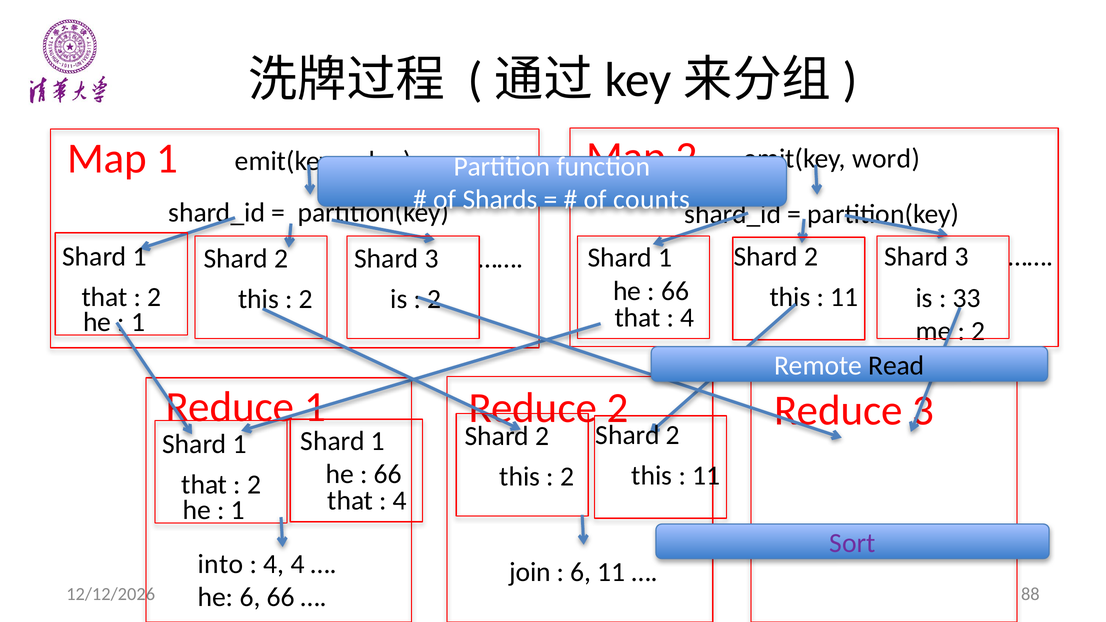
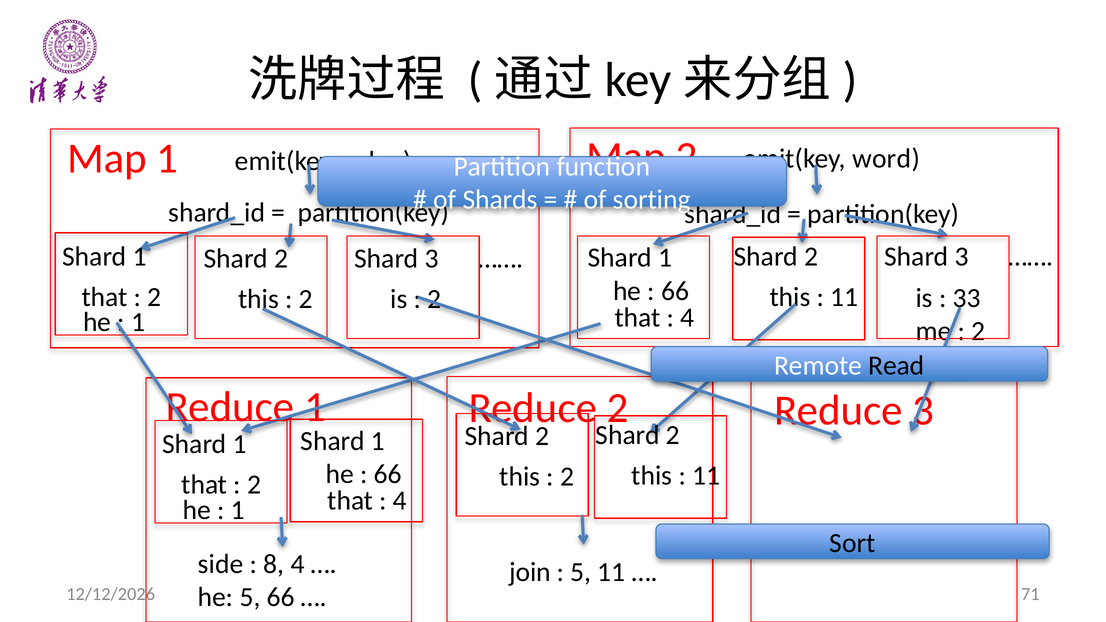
counts: counts -> sorting (652, 200)
Sort colour: purple -> black (853, 543)
into: into -> side (221, 564)
4: 4 -> 8 (274, 564)
6: 6 -> 5 (581, 572)
he 6: 6 -> 5 (250, 597)
88: 88 -> 71 (1030, 594)
